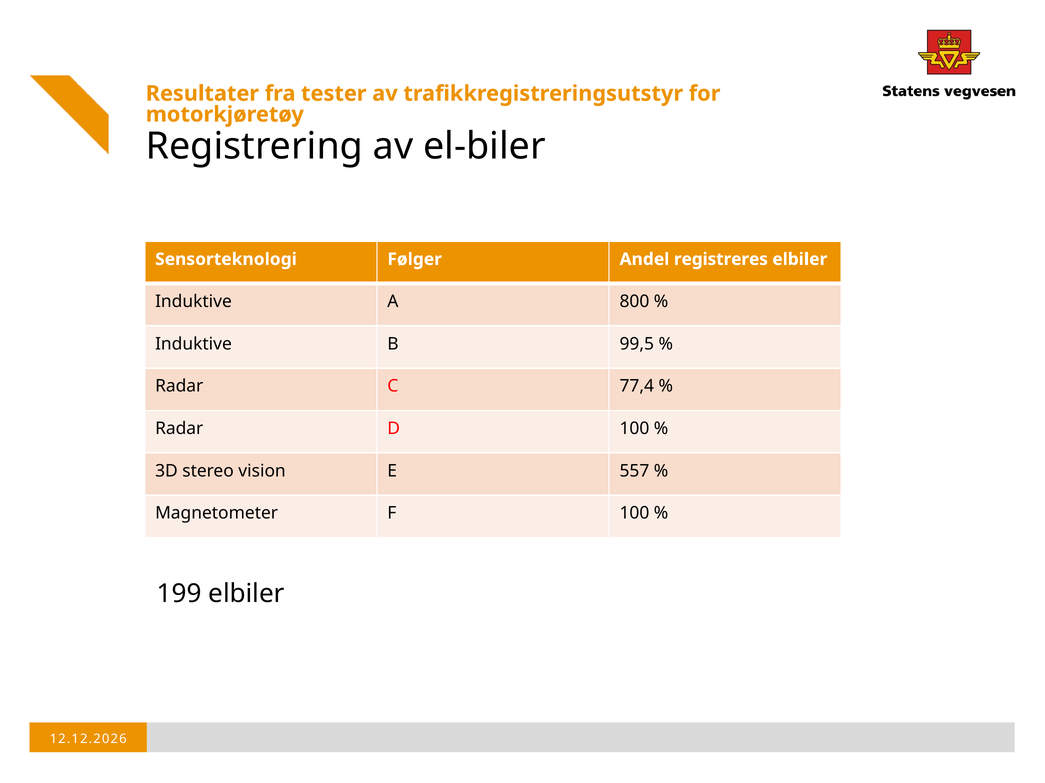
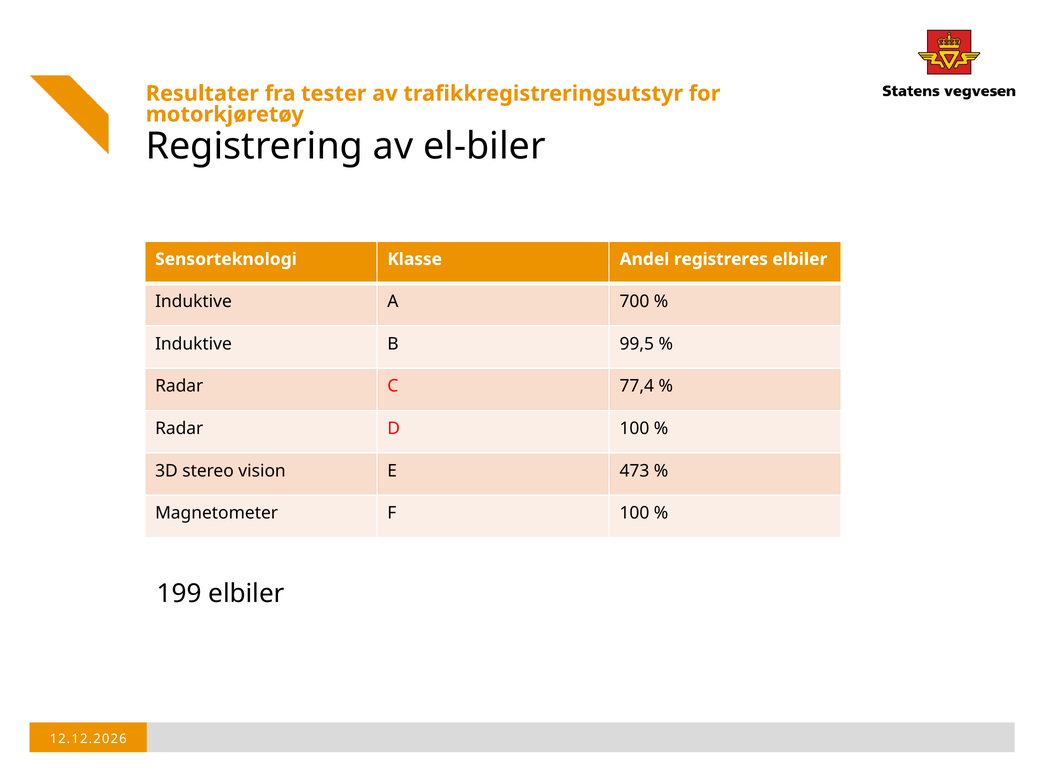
Følger: Følger -> Klasse (415, 259)
800: 800 -> 700 (634, 302)
557: 557 -> 473 (634, 471)
